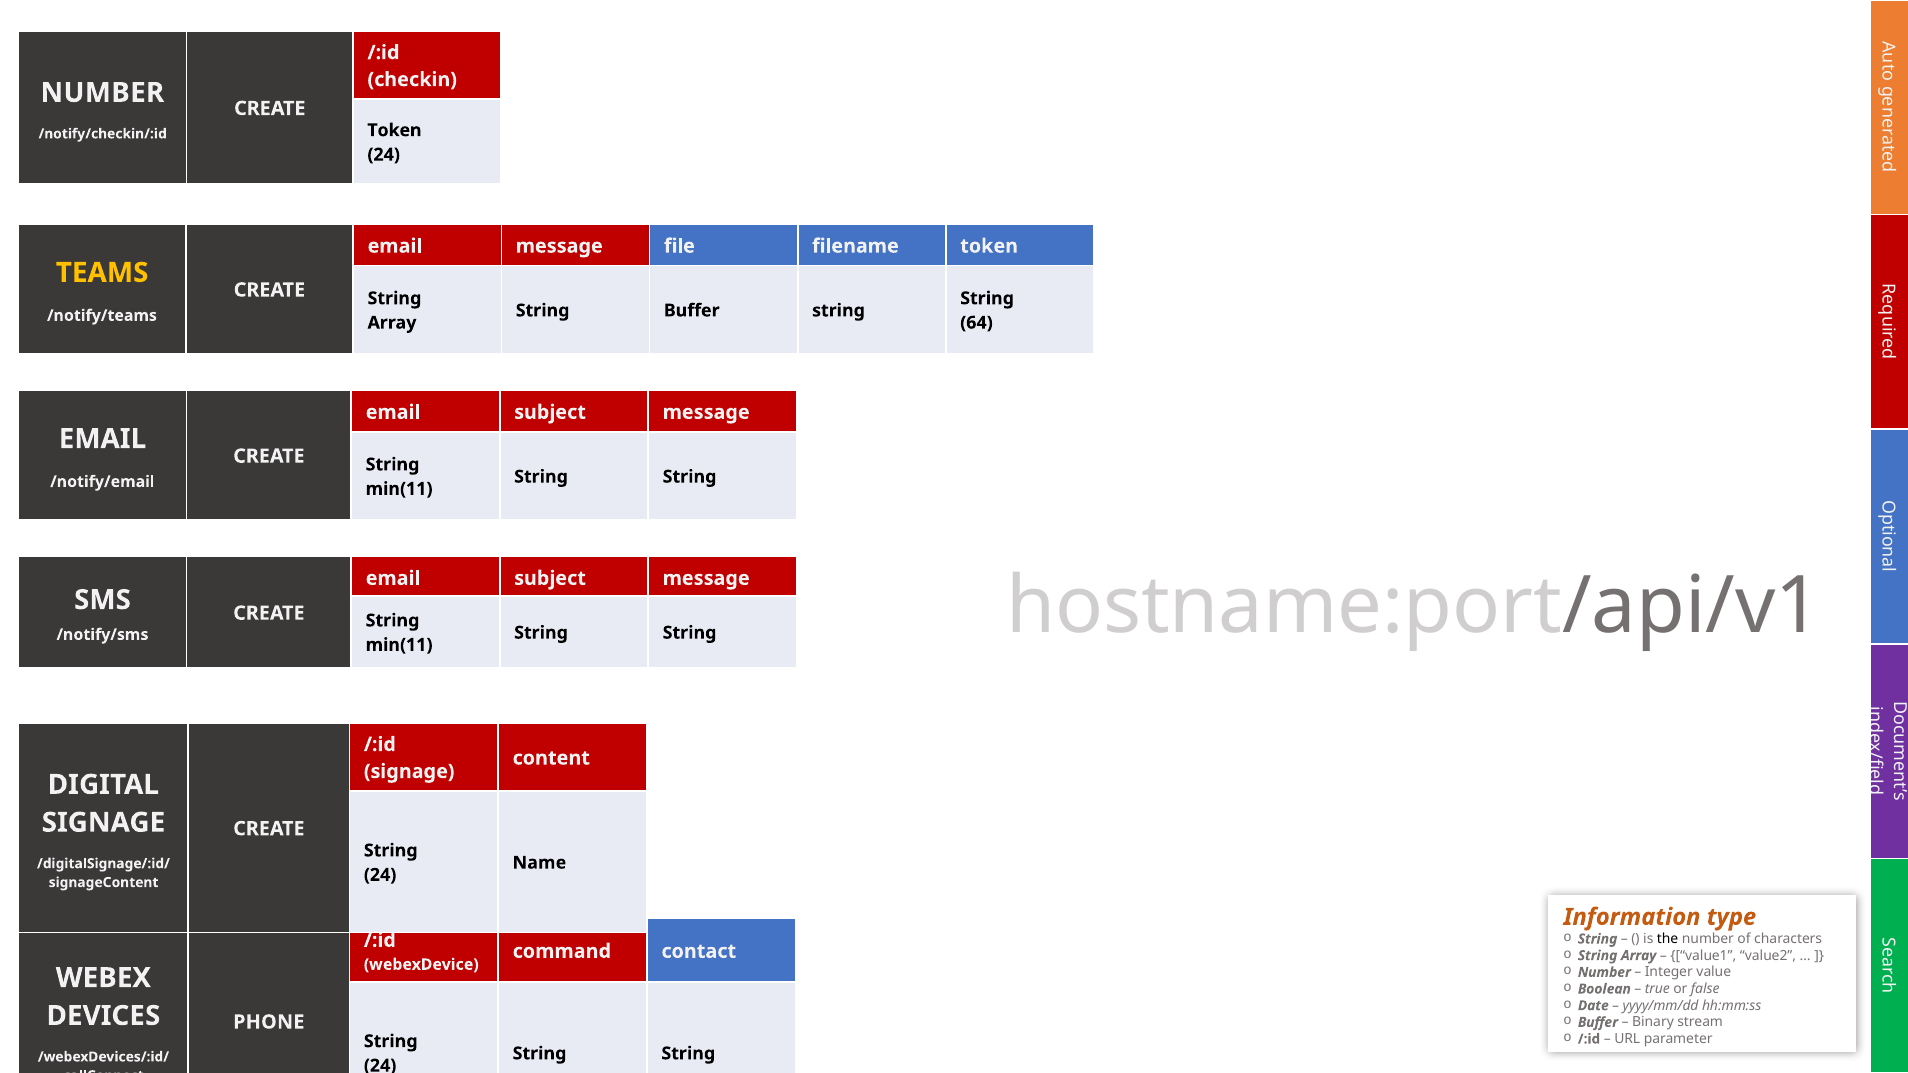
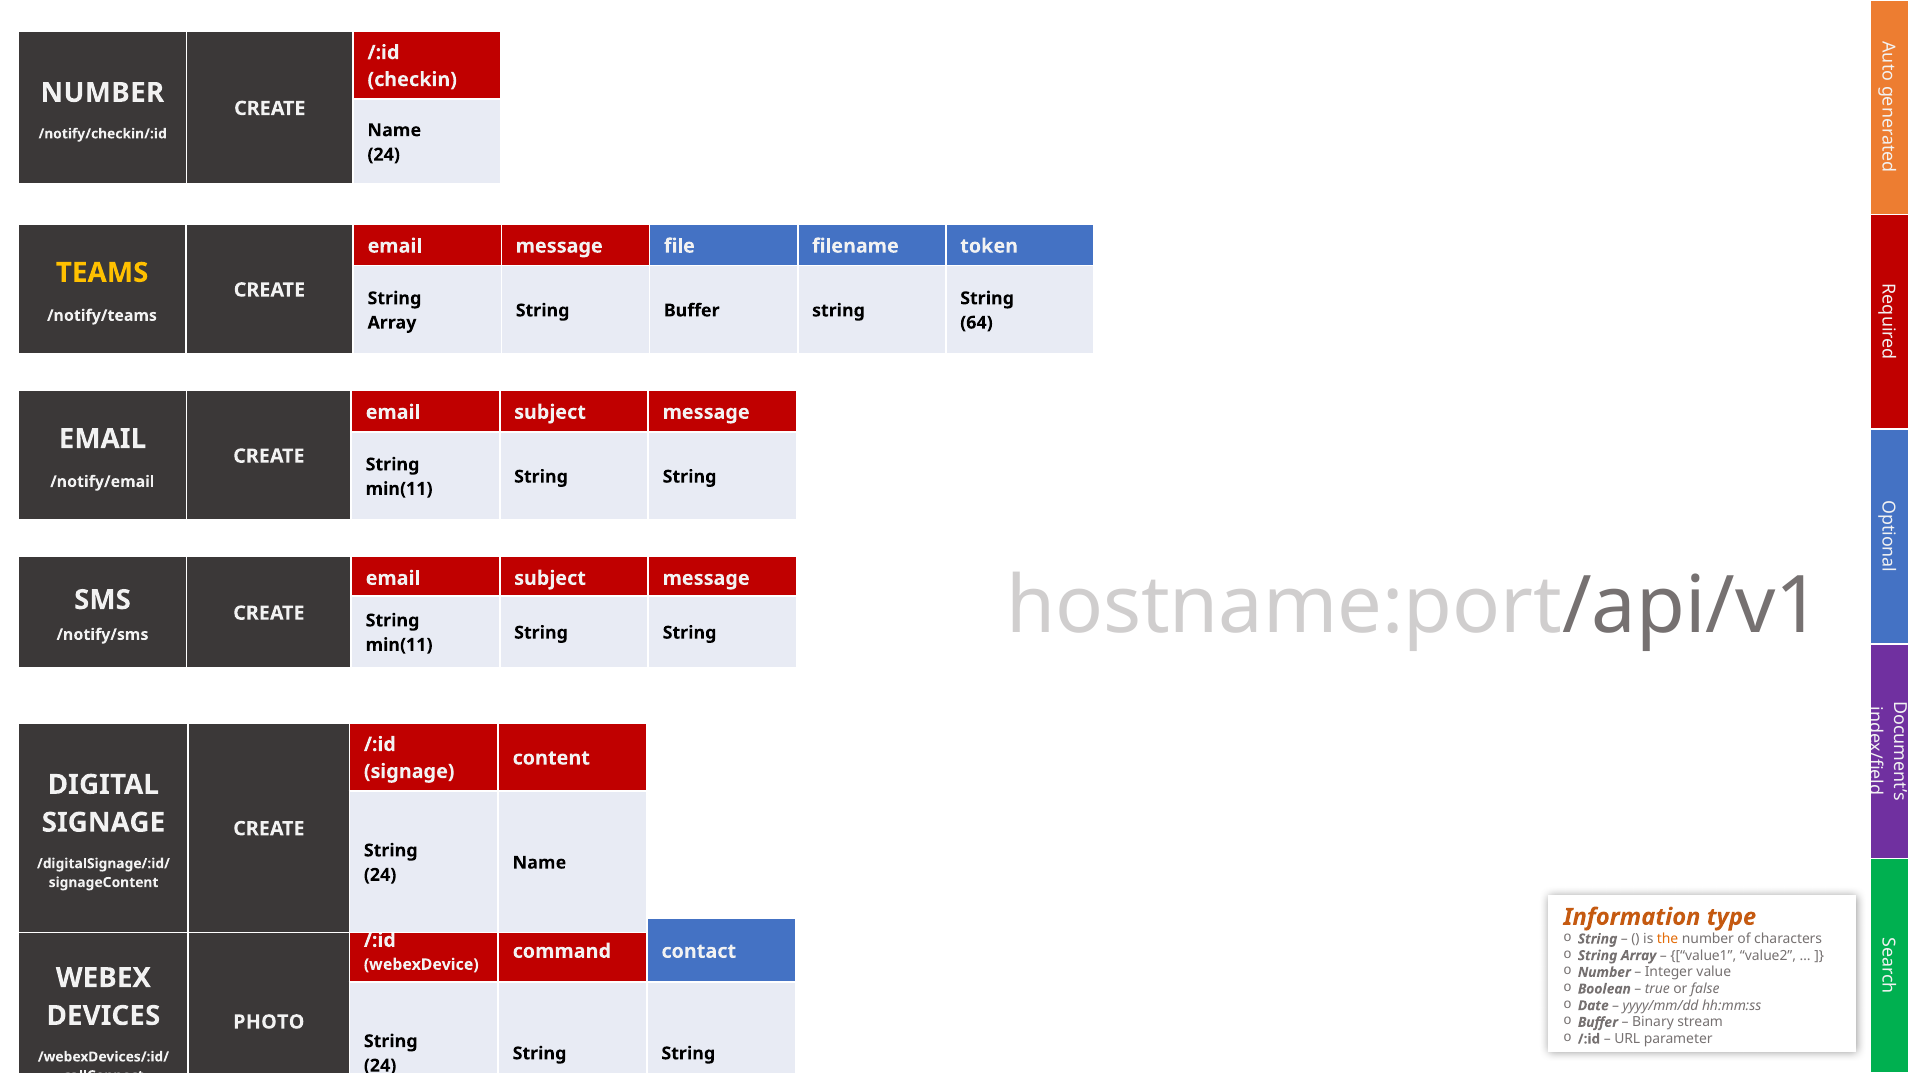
Token: Token -> Name (394, 130)
the colour: black -> orange (1668, 939)
PHONE: PHONE -> PHOTO (269, 1022)
